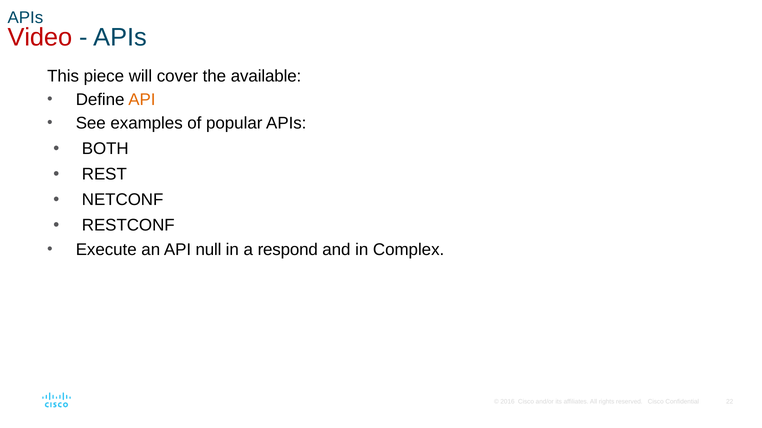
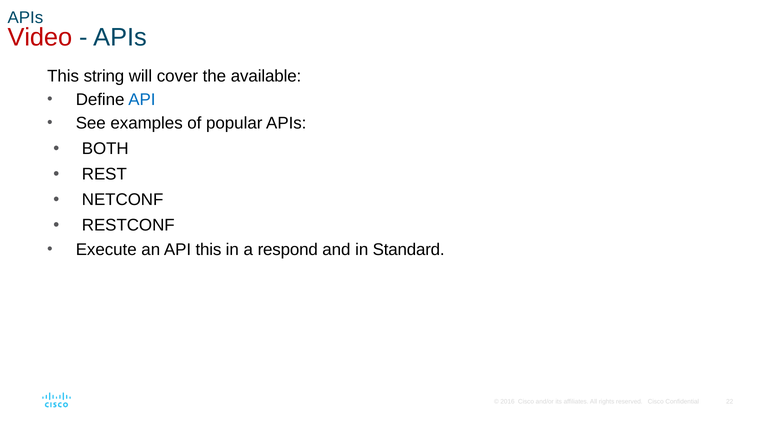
piece: piece -> string (104, 76)
API colour: orange -> blue (142, 100)
API null: null -> this (209, 250)
Complex: Complex -> Standard (409, 250)
